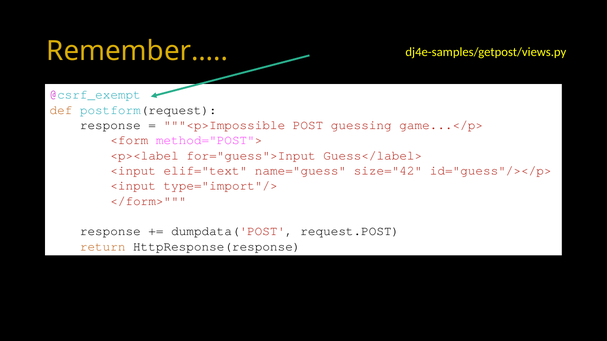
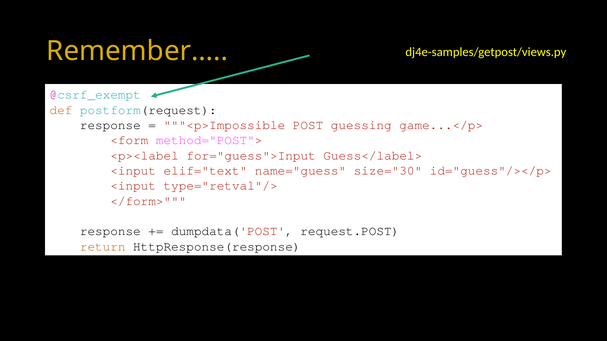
size="42: size="42 -> size="30 (388, 171)
type="import"/>: type="import"/> -> type="retval"/> (221, 186)
